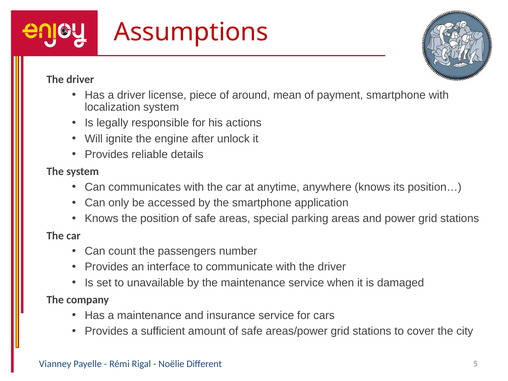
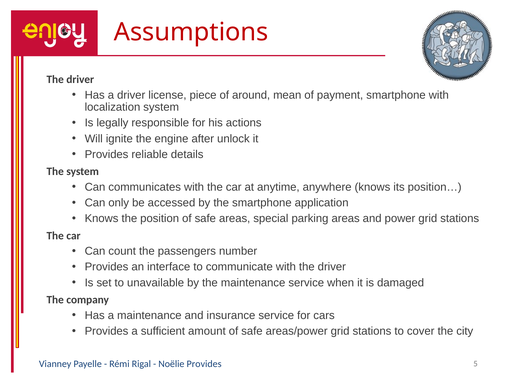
Noëlie Different: Different -> Provides (204, 364)
